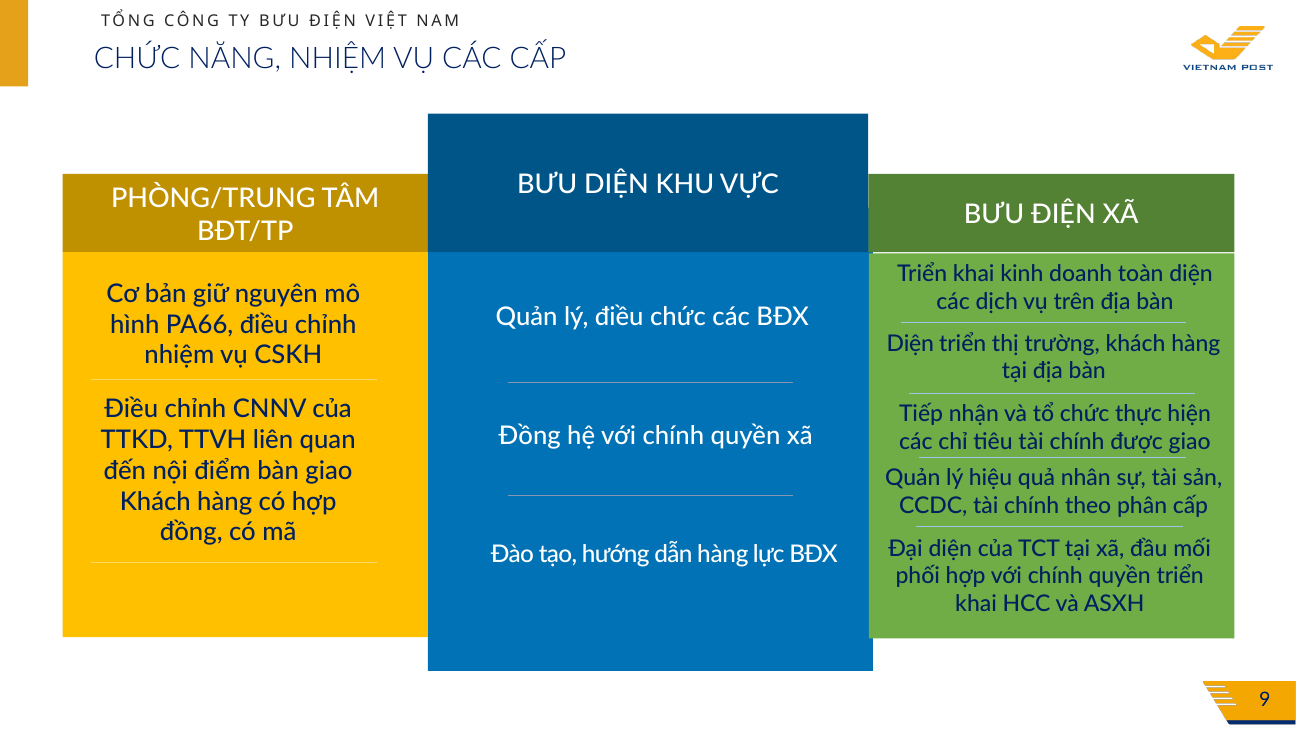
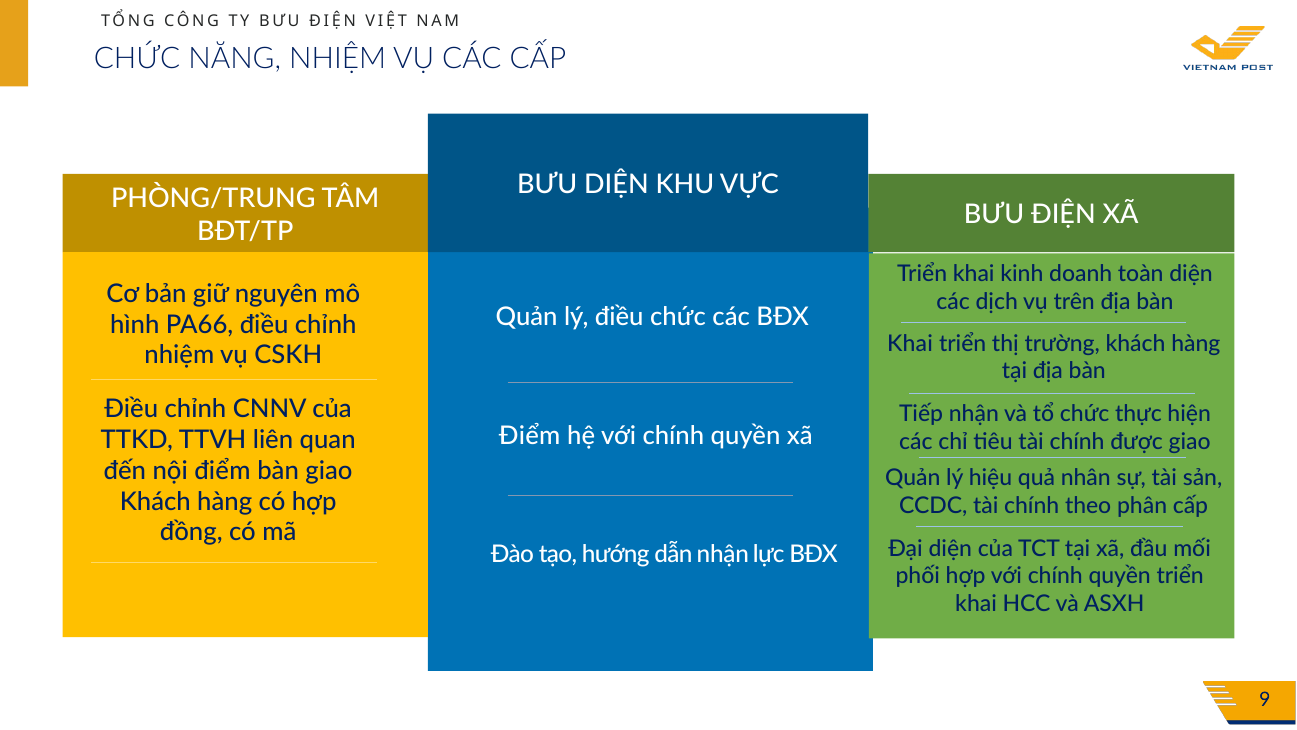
Diện: Diện -> Khai (910, 343)
Đồng: Đồng -> Điểm (530, 436)
dẫn hàng: hàng -> nhận (723, 554)
